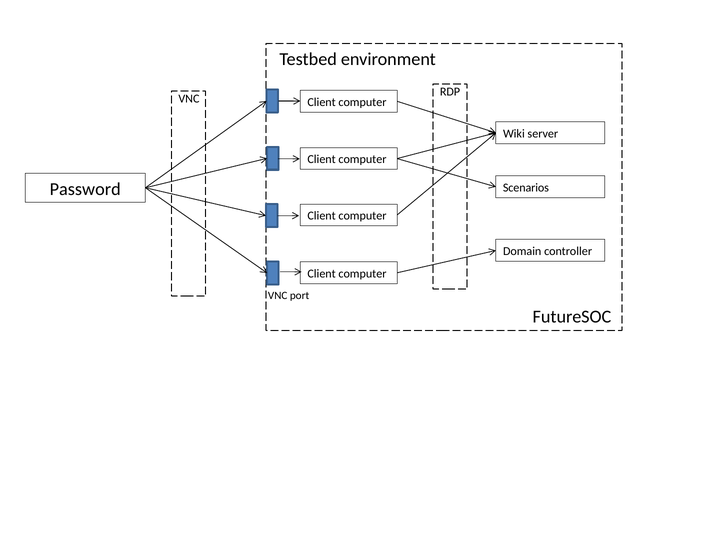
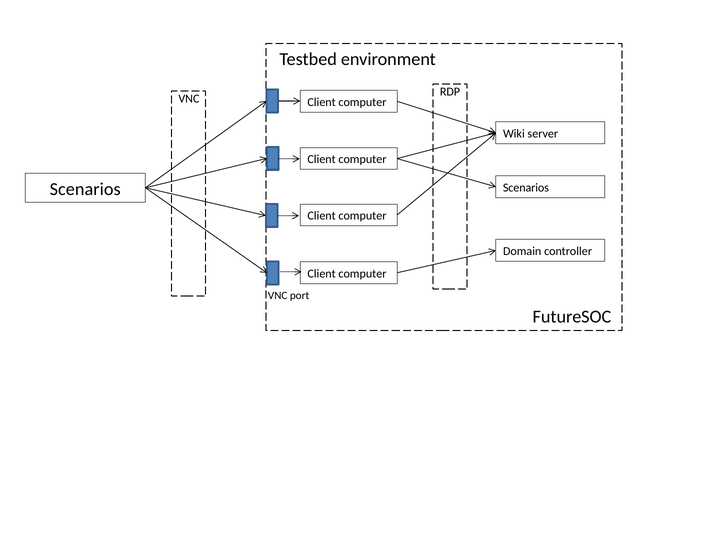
Password: Password -> Scenarios (85, 189)
